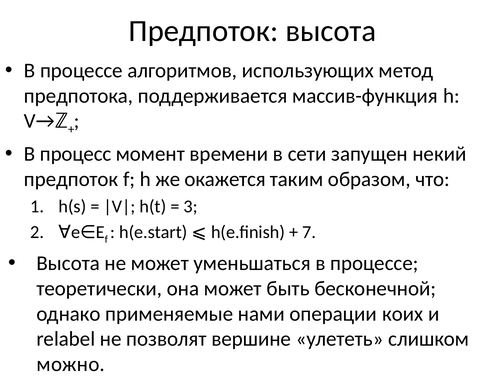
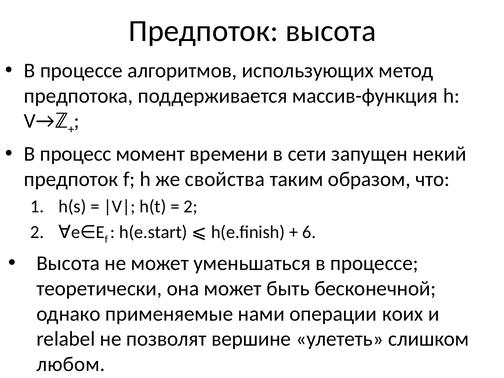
окажется: окажется -> свойства (225, 179)
3: 3 -> 2 (191, 206)
7: 7 -> 6 (309, 232)
можно: можно -> любом (71, 364)
